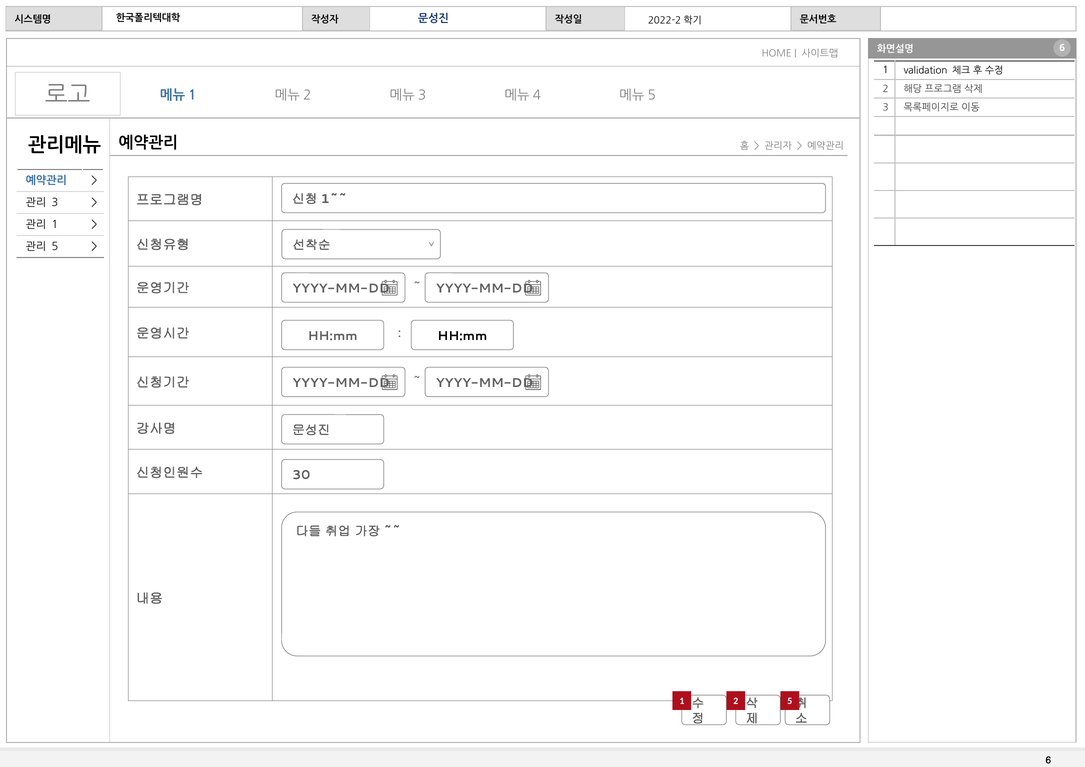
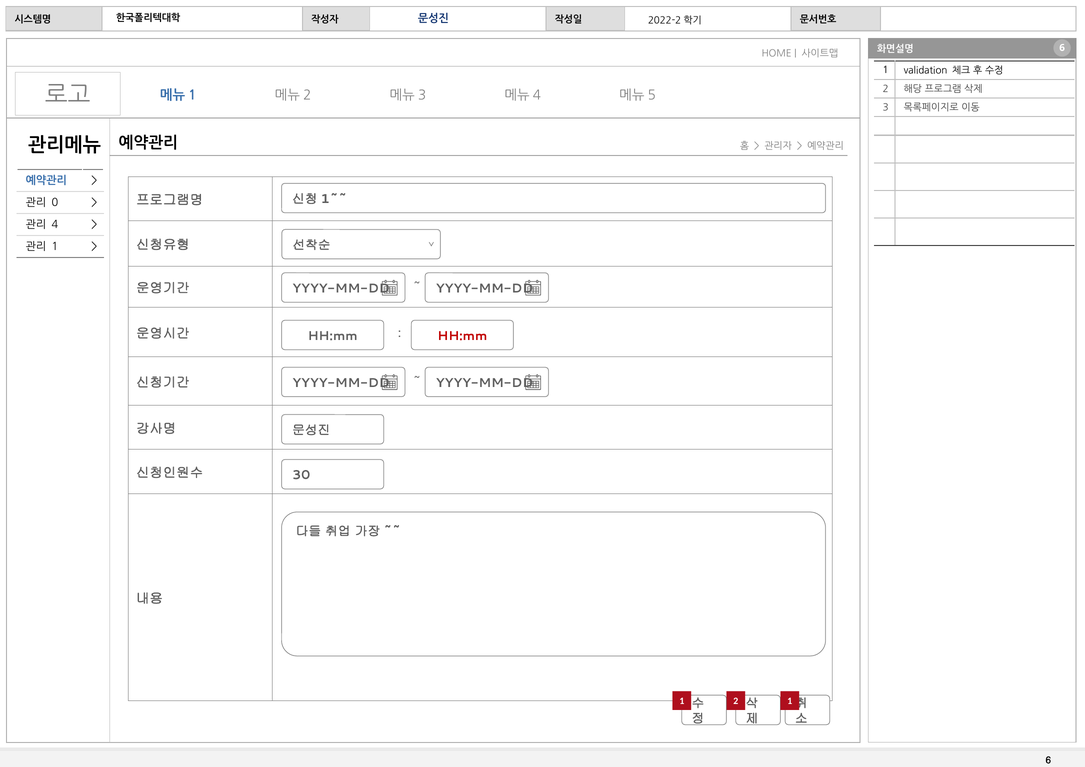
3: 3 -> 0 (55, 203)
1: 1 -> 4 (55, 225)
5: 5 -> 1 (55, 247)
HH:mm colour: black -> red (462, 336)
2 5: 5 -> 1 (790, 701)
